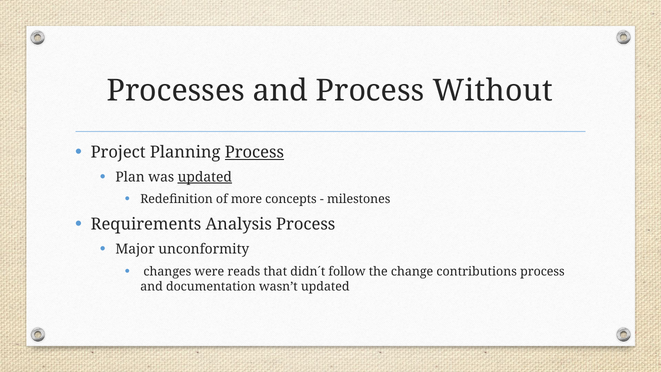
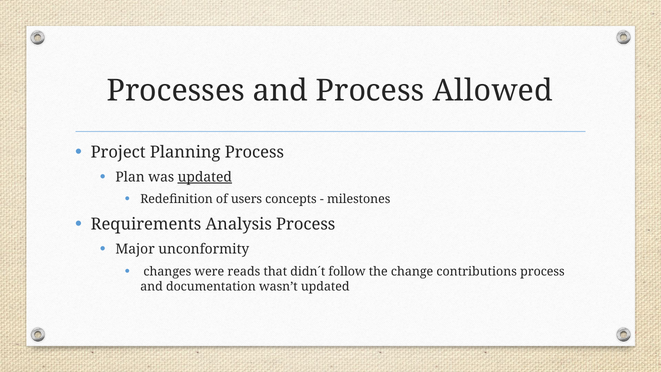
Without: Without -> Allowed (493, 91)
Process underline: present -> none (254, 152)
more: more -> users (247, 199)
